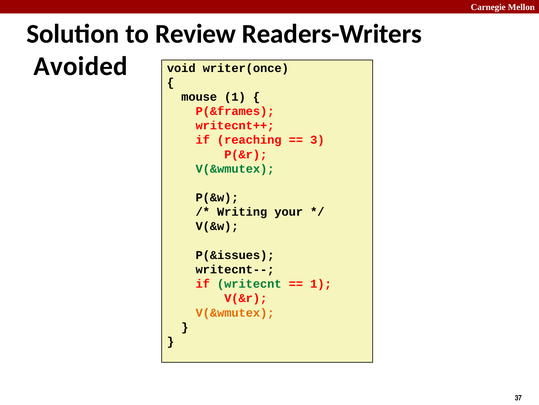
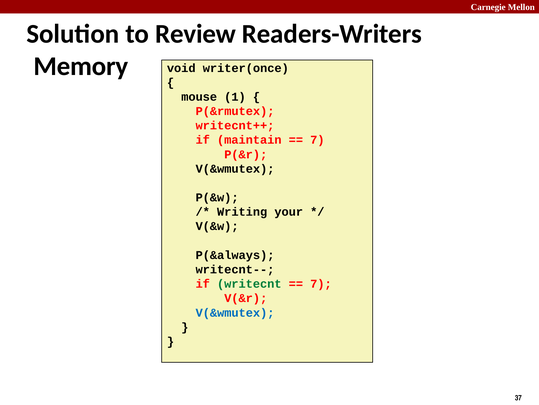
Avoided: Avoided -> Memory (81, 66)
P(&frames: P(&frames -> P(&rmutex (235, 111)
reaching: reaching -> maintain (249, 140)
3: 3 -> 7 (317, 140)
V(&wmutex colour: green -> black (235, 168)
P(&issues: P(&issues -> P(&always (235, 255)
1: 1 -> 7 (321, 283)
V(&wmutex colour: orange -> blue (235, 312)
